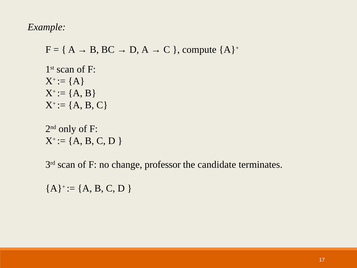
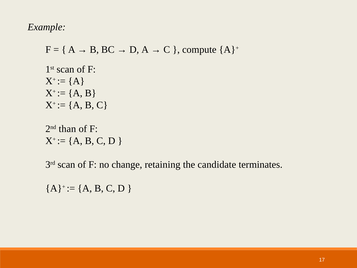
only: only -> than (67, 129)
professor: professor -> retaining (163, 164)
